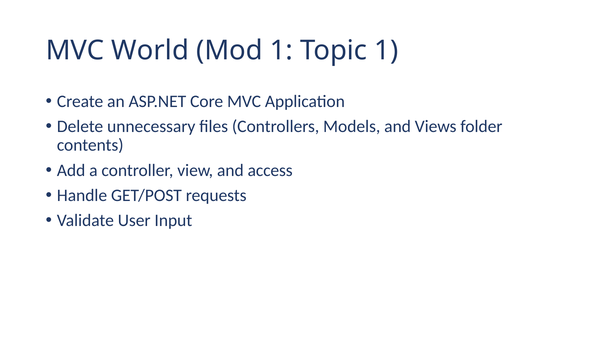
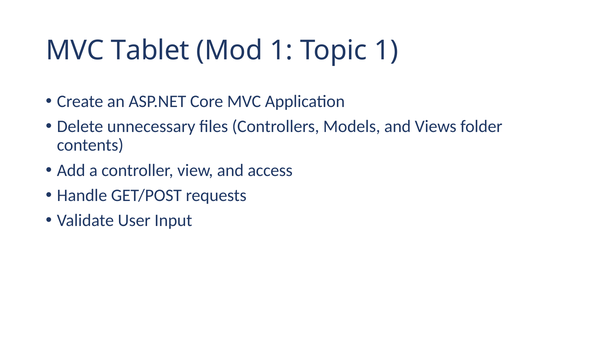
World: World -> Tablet (150, 50)
